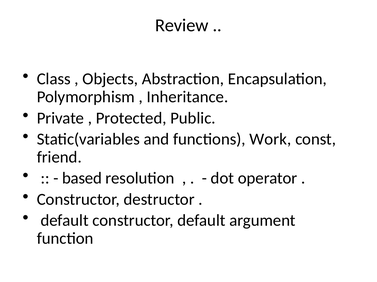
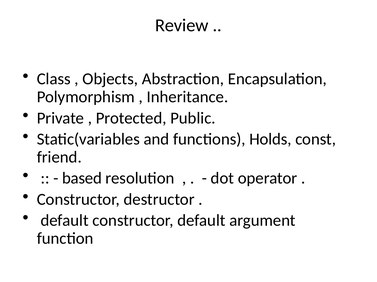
Work: Work -> Holds (270, 139)
